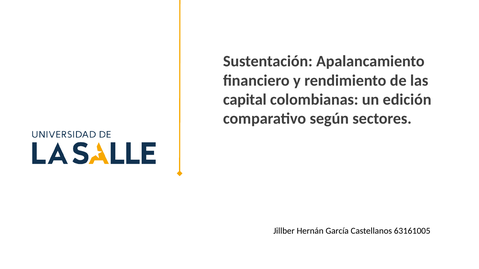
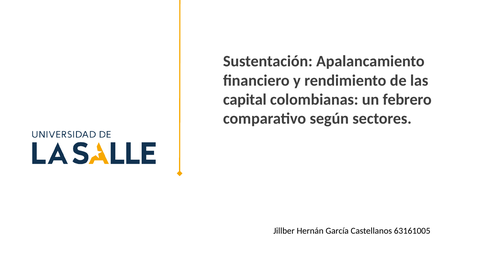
edición: edición -> febrero (407, 100)
